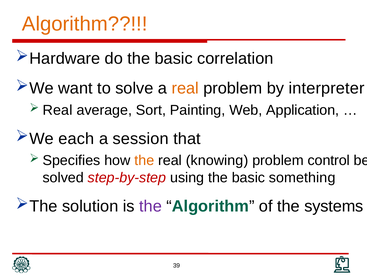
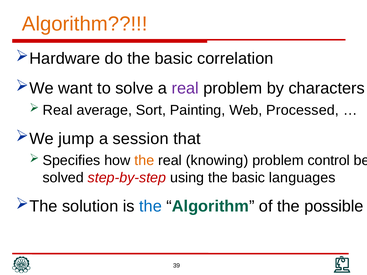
real colour: orange -> purple (185, 88)
interpreter: interpreter -> characters (327, 88)
Application: Application -> Processed (303, 110)
each: each -> jump (76, 139)
something: something -> languages (302, 178)
the colour: purple -> blue (150, 206)
systems: systems -> possible (334, 206)
